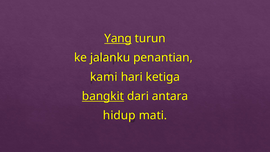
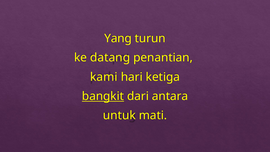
Yang underline: present -> none (118, 38)
jalanku: jalanku -> datang (110, 58)
hidup: hidup -> untuk (119, 115)
